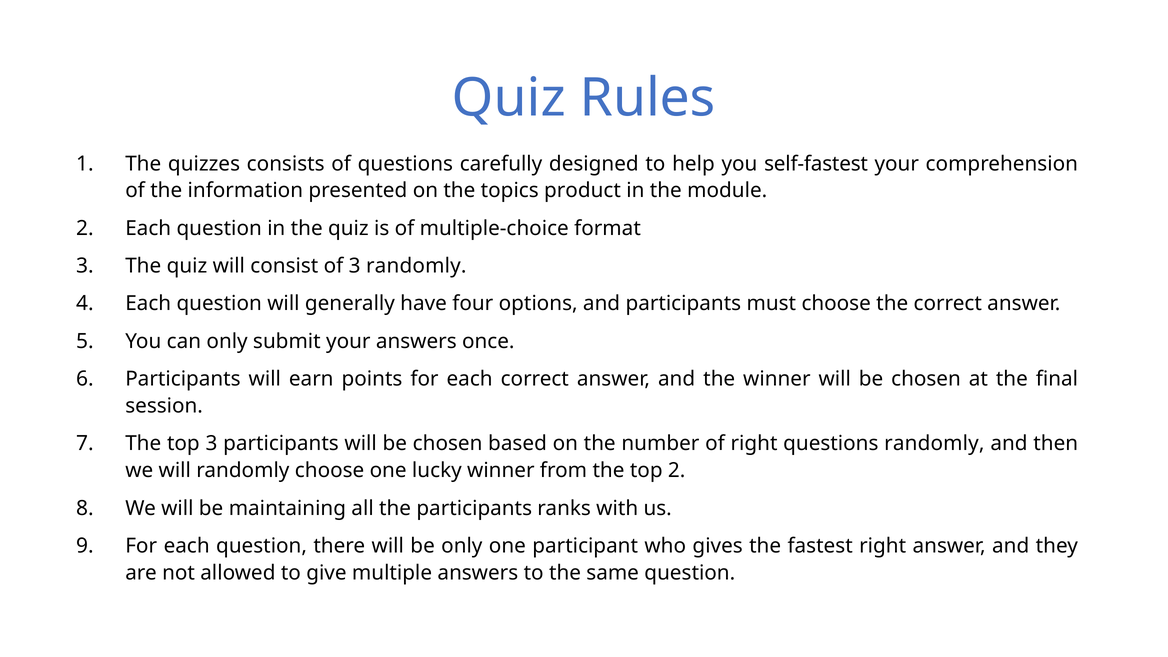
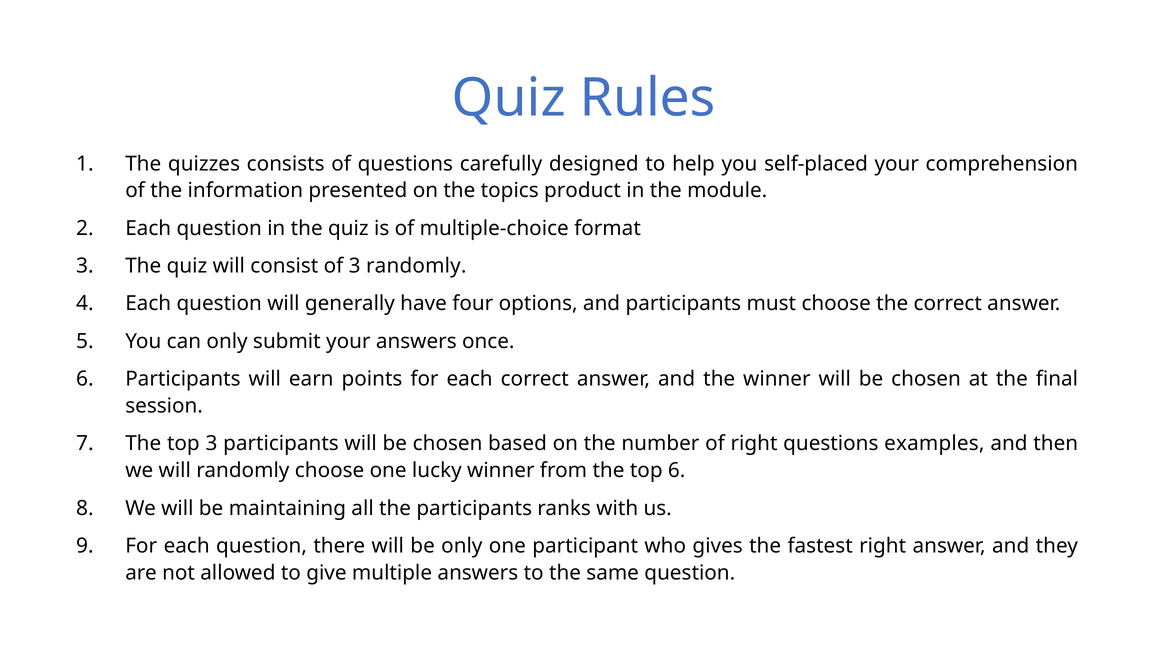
self-fastest: self-fastest -> self-placed (816, 164)
questions randomly: randomly -> examples (934, 444)
top 2: 2 -> 6 (677, 470)
